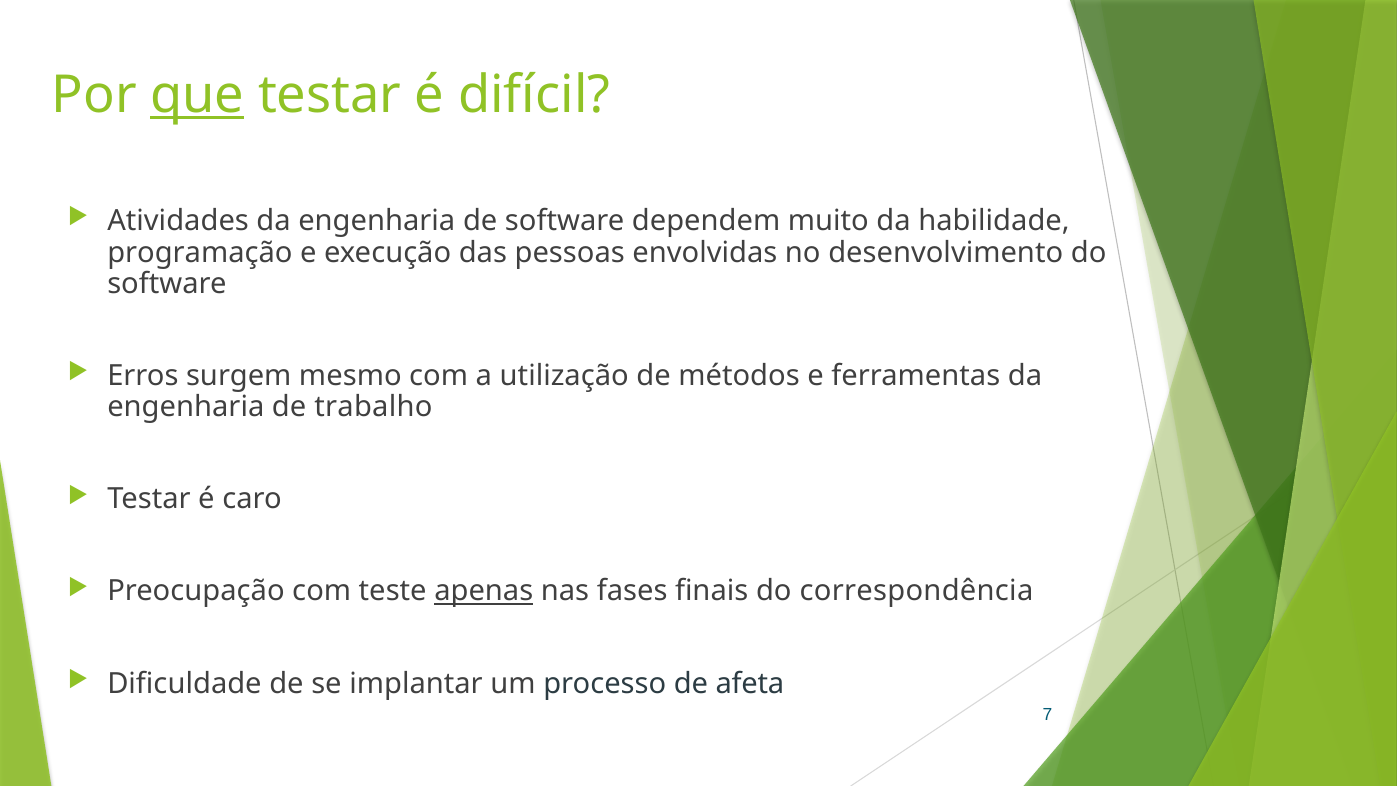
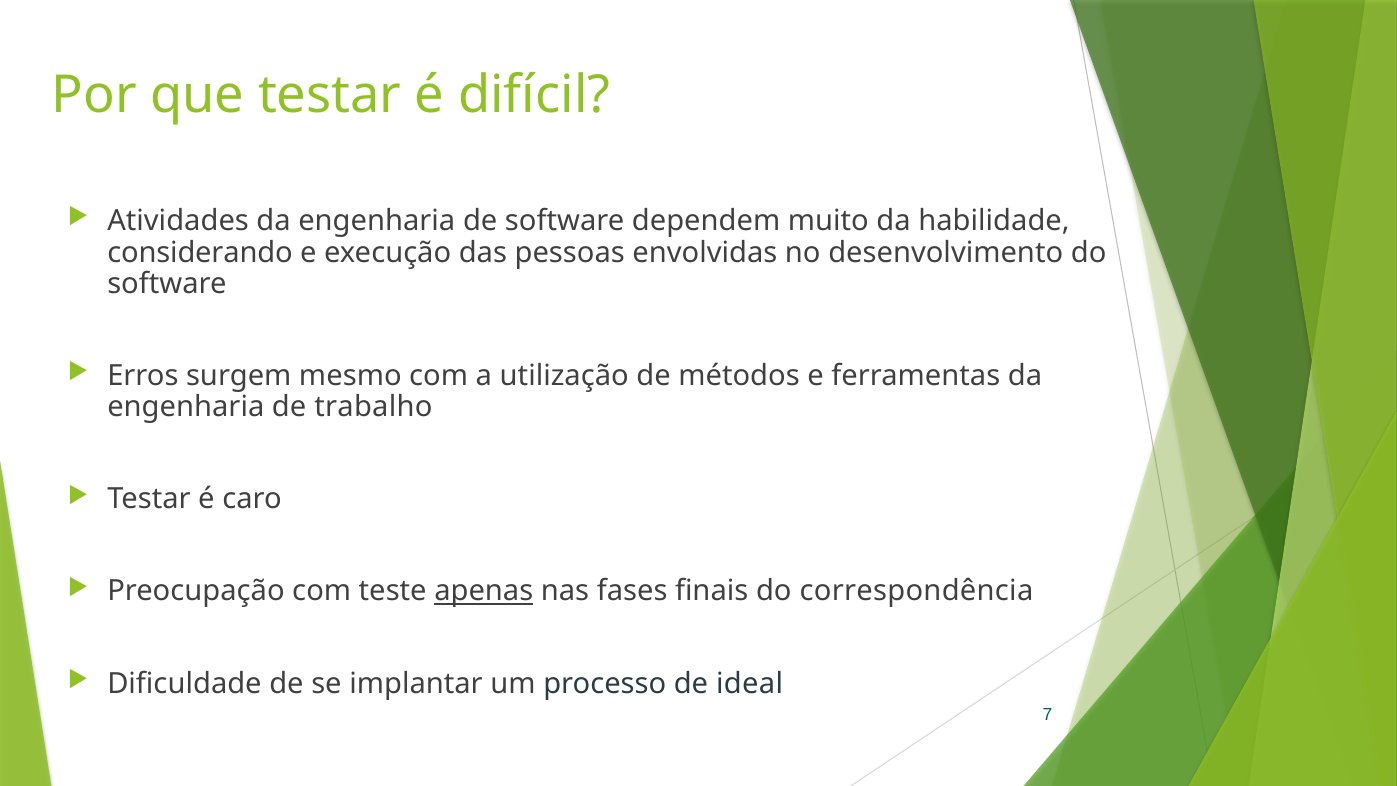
que underline: present -> none (197, 95)
programação: programação -> considerando (200, 252)
afeta: afeta -> ideal (750, 683)
